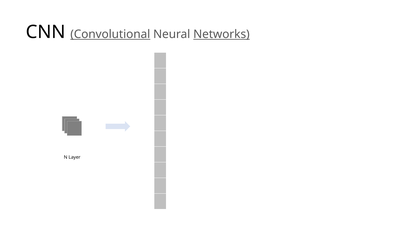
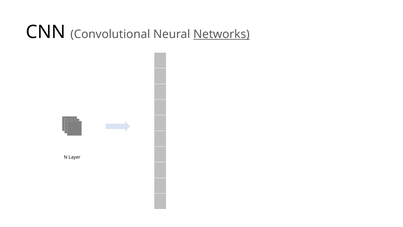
Convolutional underline: present -> none (110, 34)
